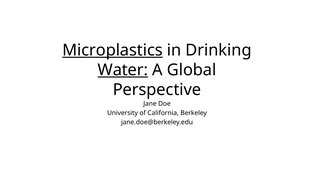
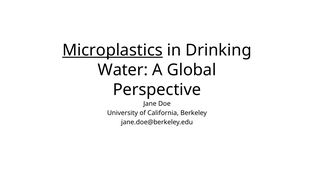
Water underline: present -> none (123, 70)
